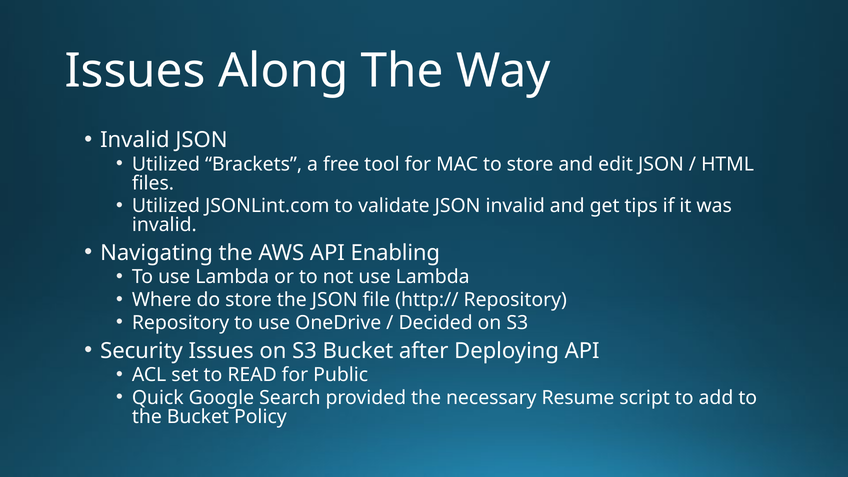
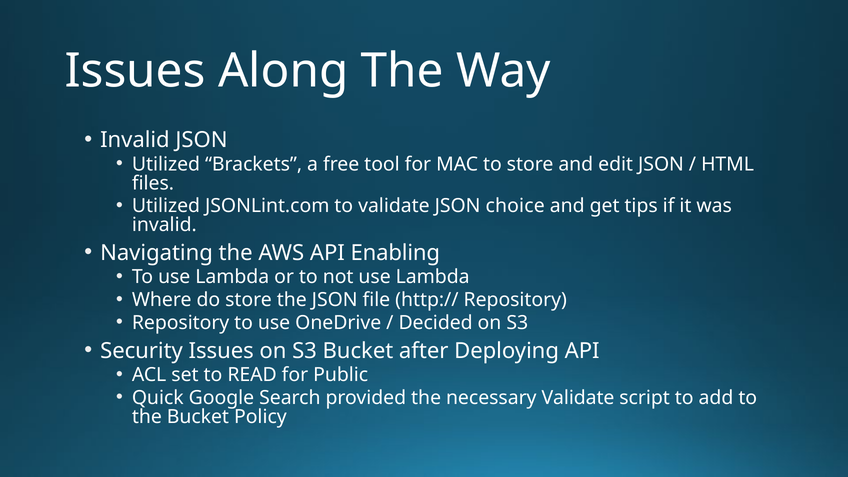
JSON invalid: invalid -> choice (515, 206)
necessary Resume: Resume -> Validate (578, 398)
